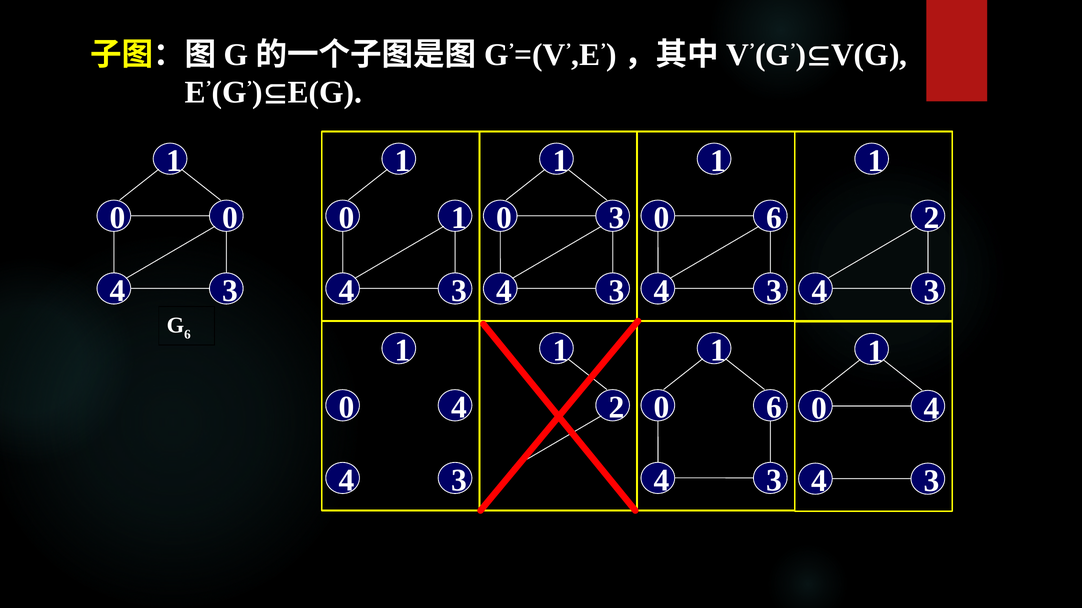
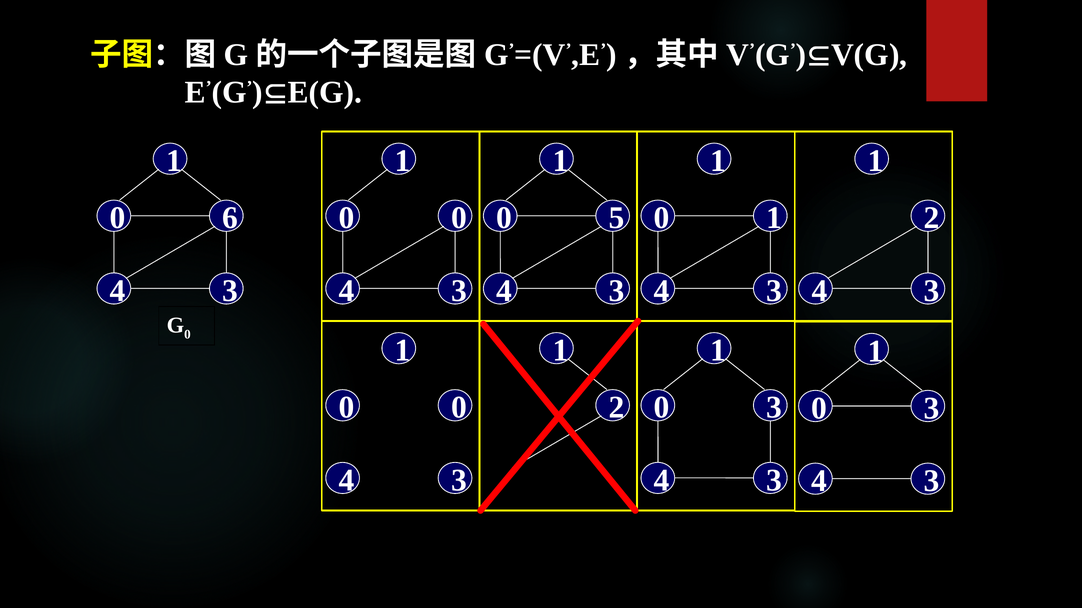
0 0: 0 -> 6 (230, 218)
1: 1 -> 0 (459, 218)
3: 3 -> 5 (617, 218)
6: 6 -> 1 (774, 218)
6: 6 -> 0 (187, 335)
6: 6 -> 3 (774, 408)
4: 4 -> 0 (459, 408)
4: 4 -> 3 (932, 409)
